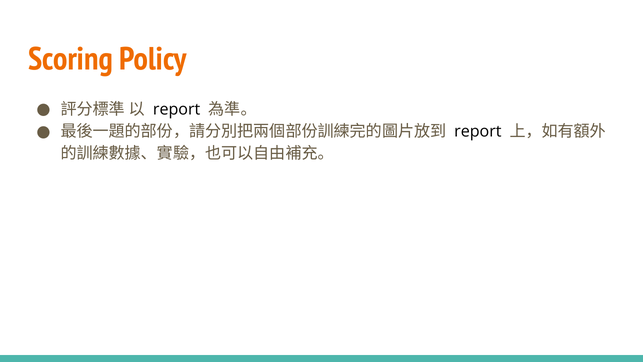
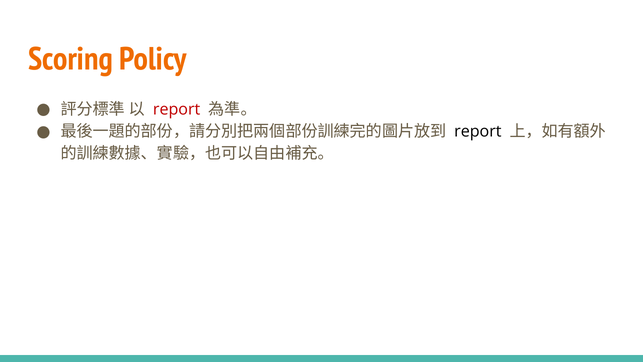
report colour: black -> red (177, 109)
